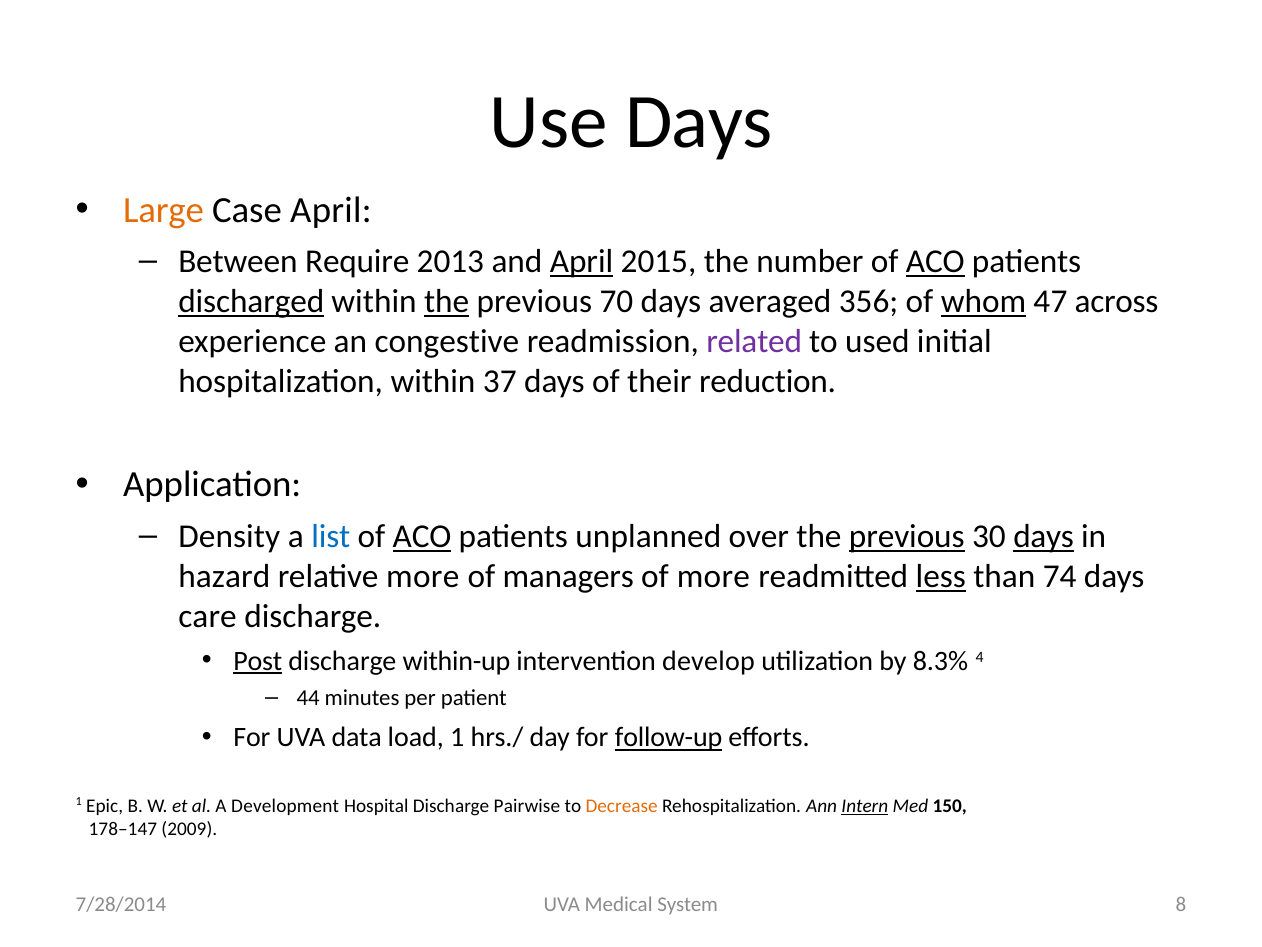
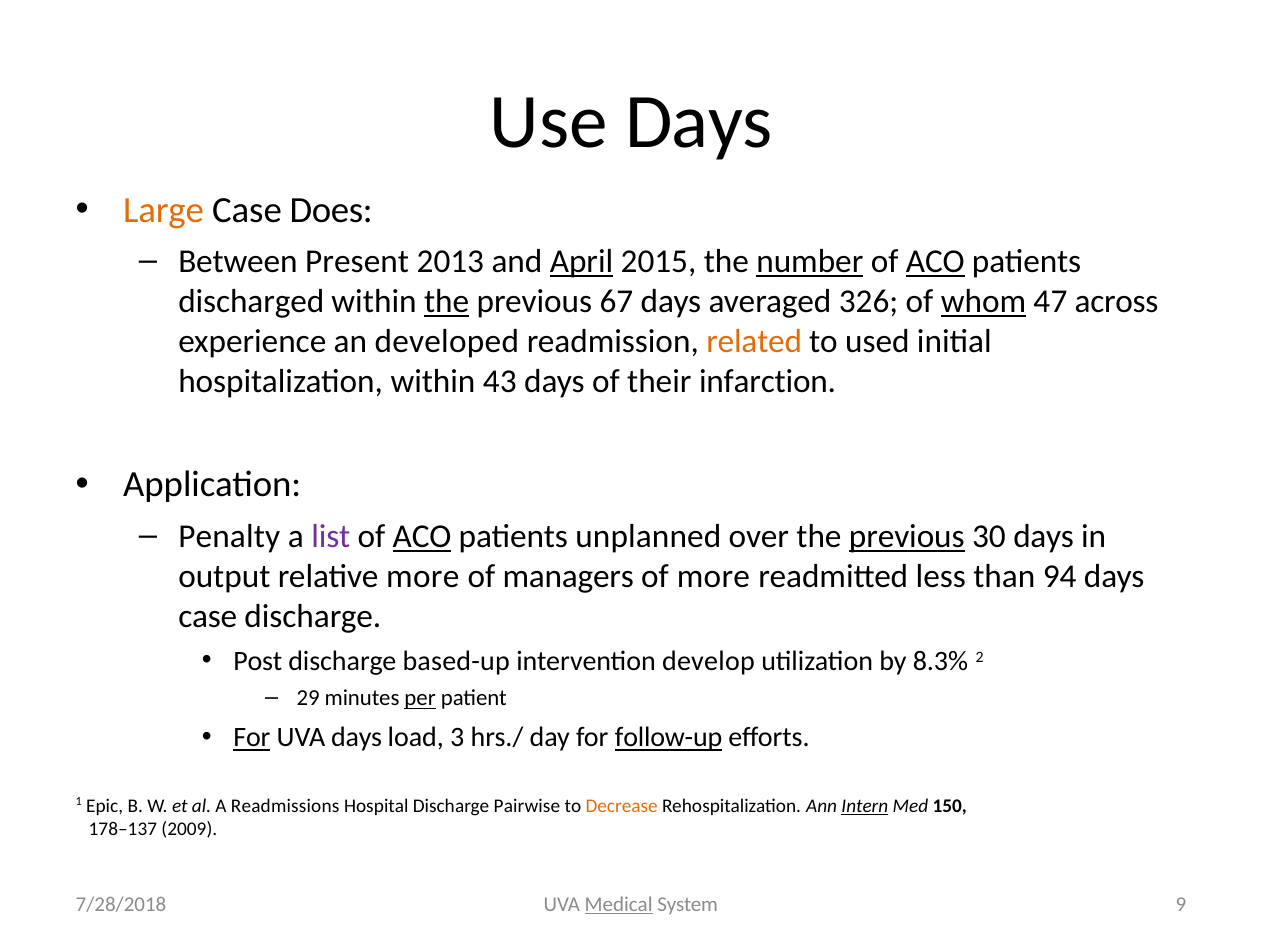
Case April: April -> Does (331, 210)
Require: Require -> Present (357, 261)
number underline: none -> present (810, 261)
discharged underline: present -> none (251, 301)
70: 70 -> 67 (616, 301)
356: 356 -> 326 (869, 301)
congestive: congestive -> developed (447, 341)
related colour: purple -> orange (754, 341)
37: 37 -> 43 (500, 381)
reduction: reduction -> infarction (768, 381)
Density: Density -> Penalty (229, 536)
list colour: blue -> purple (331, 536)
days underline: present -> none (1044, 536)
hazard: hazard -> output (224, 576)
less underline: present -> none (941, 576)
74: 74 -> 94 (1060, 576)
care: care -> case (208, 616)
Post underline: present -> none (258, 661)
within-up: within-up -> based-up (456, 661)
4: 4 -> 2 (980, 657)
44: 44 -> 29 (308, 698)
per underline: none -> present (420, 698)
For underline: none -> present (252, 737)
UVA data: data -> days (357, 737)
load 1: 1 -> 3 (457, 737)
Development: Development -> Readmissions (285, 805)
178–147: 178–147 -> 178–137 (123, 829)
Medical underline: none -> present (619, 904)
8: 8 -> 9 (1181, 904)
7/28/2014: 7/28/2014 -> 7/28/2018 (121, 904)
